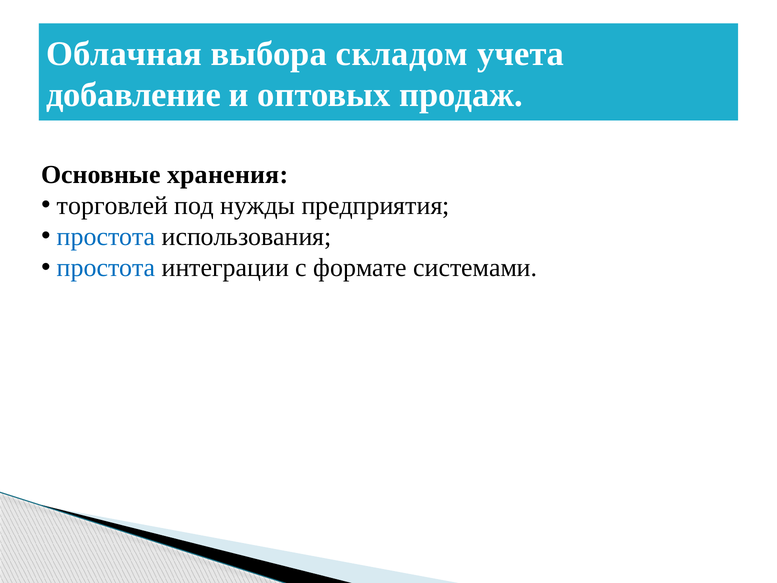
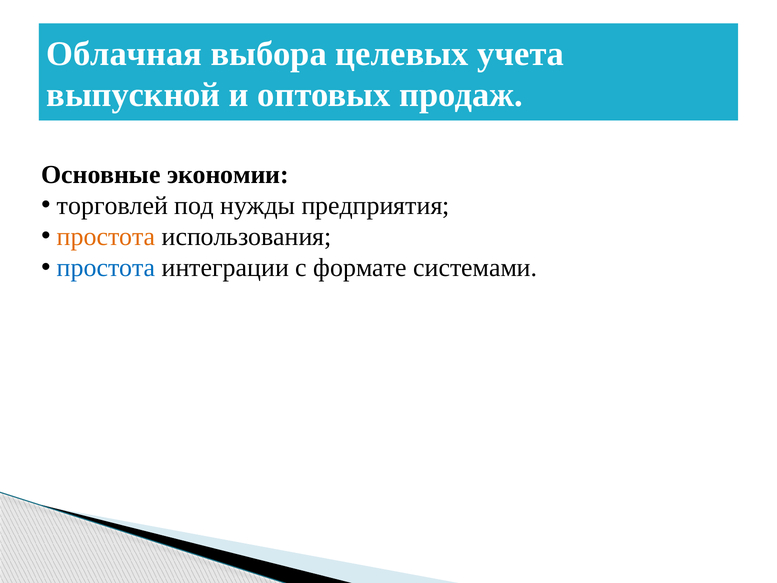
складом: складом -> целевых (402, 54)
добавление: добавление -> выпускной (133, 95)
хранения: хранения -> экономии (228, 175)
простота colour: blue -> orange (106, 237)
